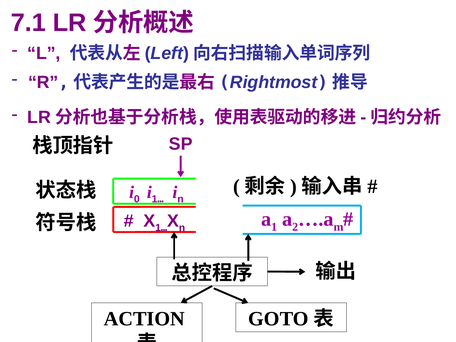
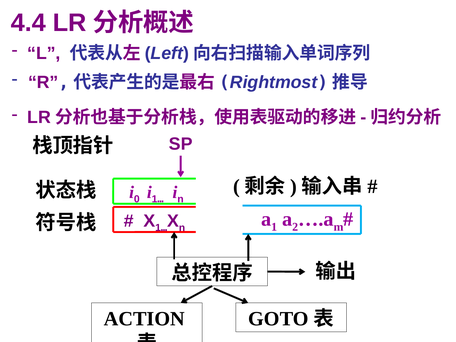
7.1: 7.1 -> 4.4 (28, 23)
